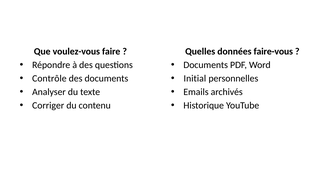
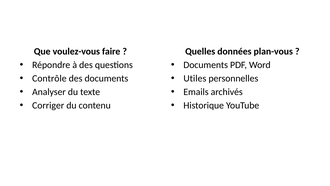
faire-vous: faire-vous -> plan-vous (273, 51)
Initial: Initial -> Utiles (195, 78)
